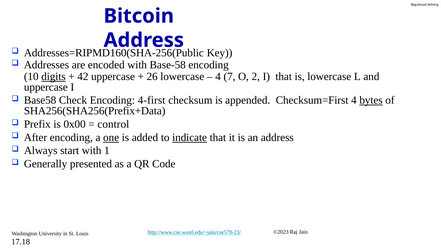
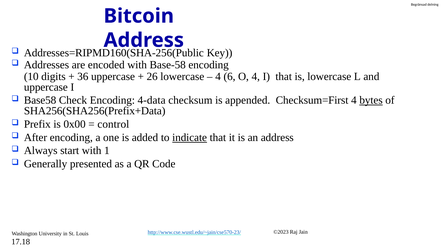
digits underline: present -> none (53, 77)
42: 42 -> 36 (83, 77)
7: 7 -> 6 (229, 77)
O 2: 2 -> 4 (256, 77)
4-first: 4-first -> 4-data (152, 100)
one underline: present -> none (111, 137)
